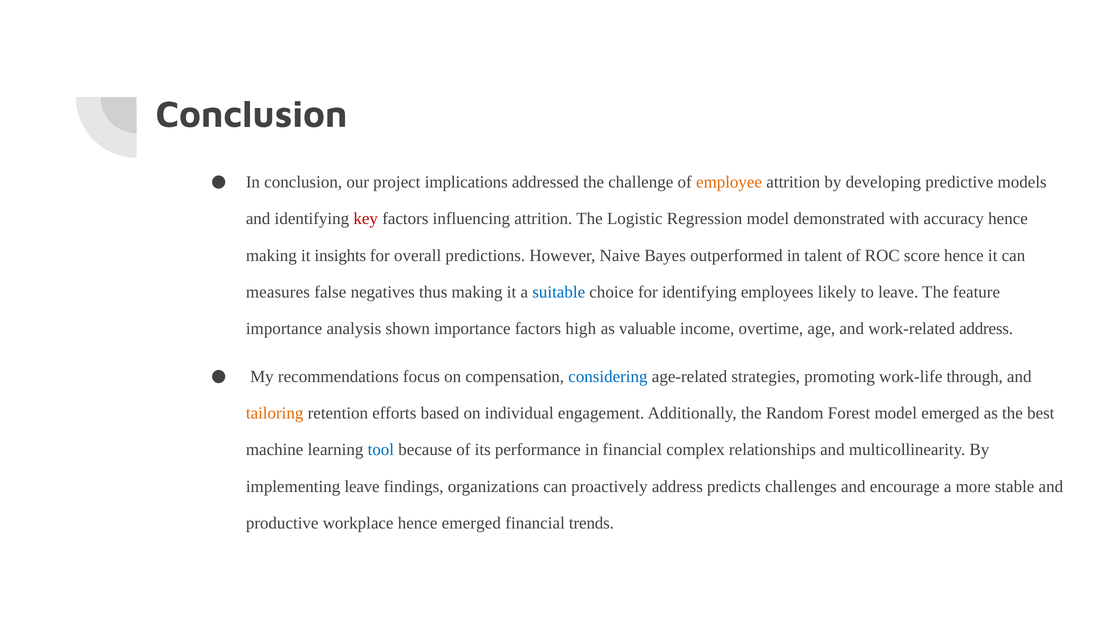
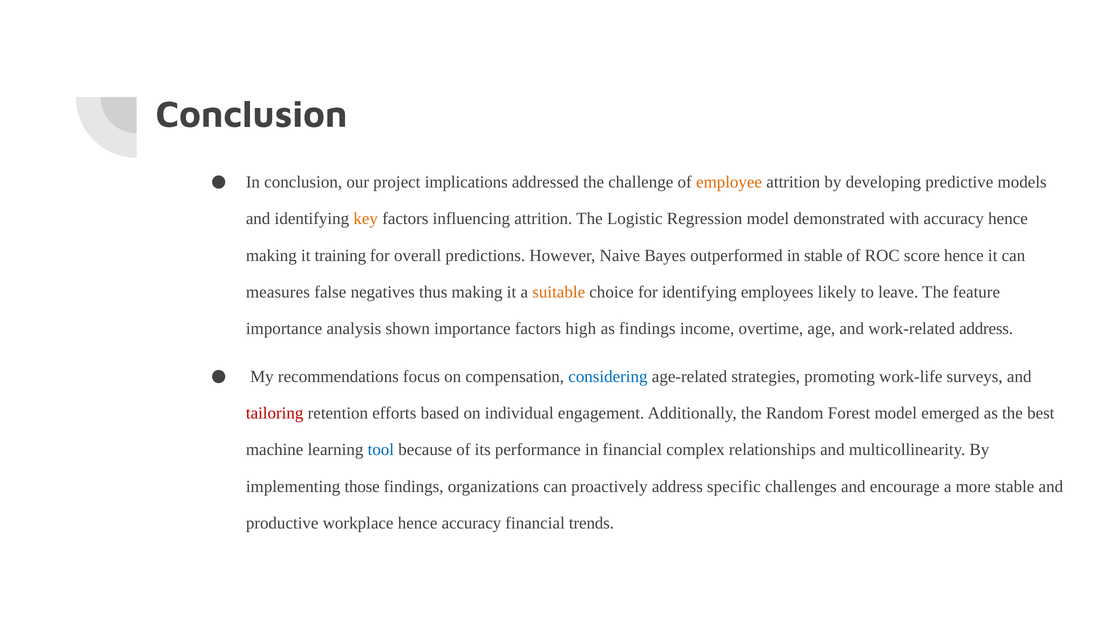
key colour: red -> orange (366, 219)
insights: insights -> training (340, 255)
in talent: talent -> stable (823, 255)
suitable colour: blue -> orange (559, 292)
as valuable: valuable -> findings (647, 328)
through: through -> surveys (975, 376)
tailoring colour: orange -> red (275, 413)
implementing leave: leave -> those (362, 486)
predicts: predicts -> specific (734, 486)
hence emerged: emerged -> accuracy (471, 523)
